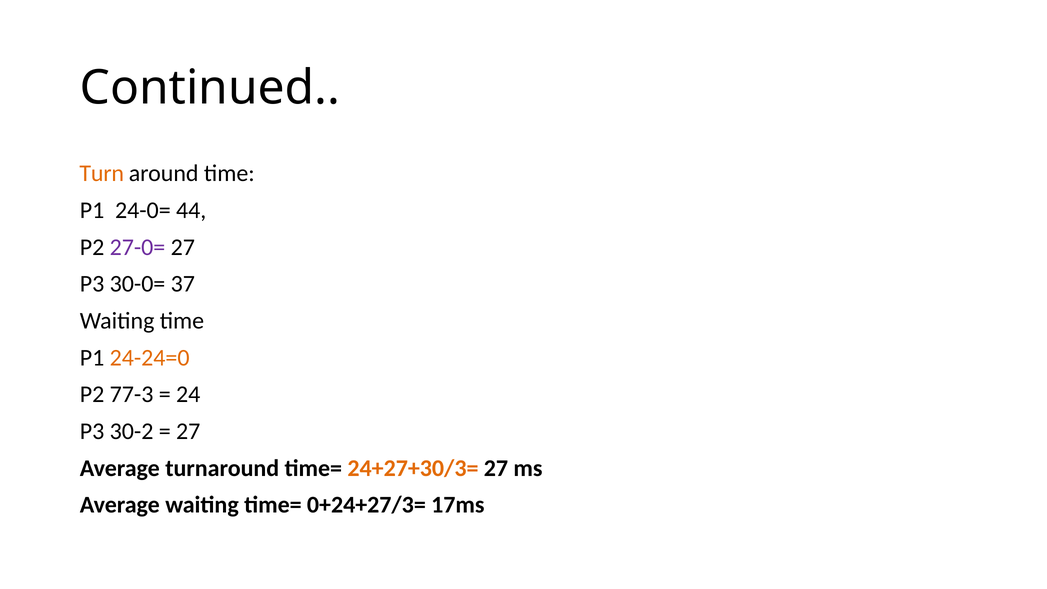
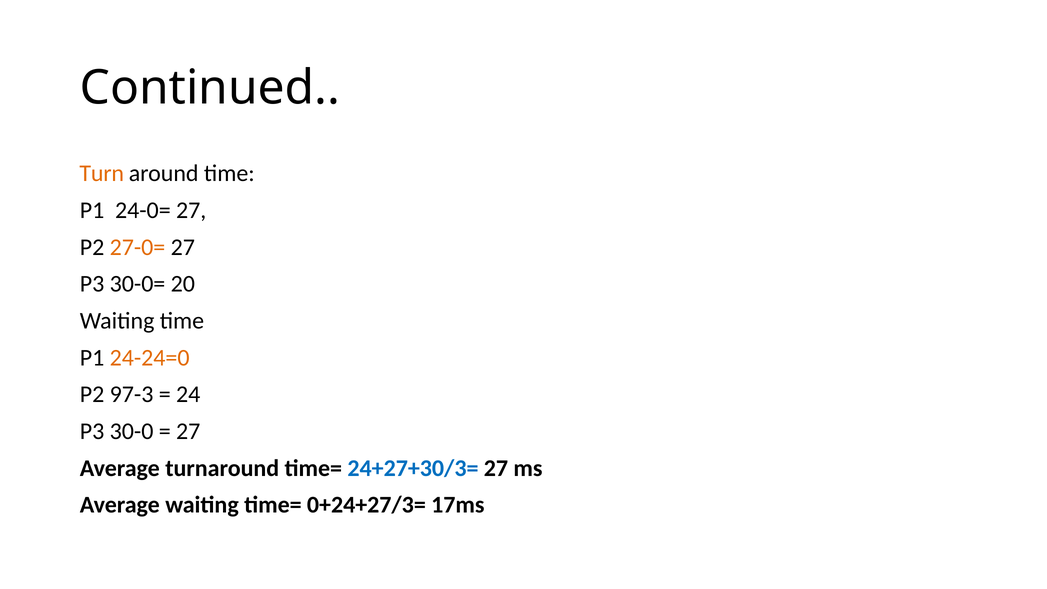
24-0= 44: 44 -> 27 (191, 210)
27-0= colour: purple -> orange (137, 247)
37: 37 -> 20 (183, 284)
77-3: 77-3 -> 97-3 (132, 394)
30-2: 30-2 -> 30-0 (132, 431)
24+27+30/3= colour: orange -> blue (413, 468)
